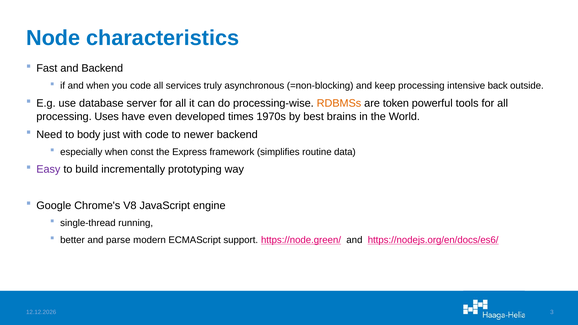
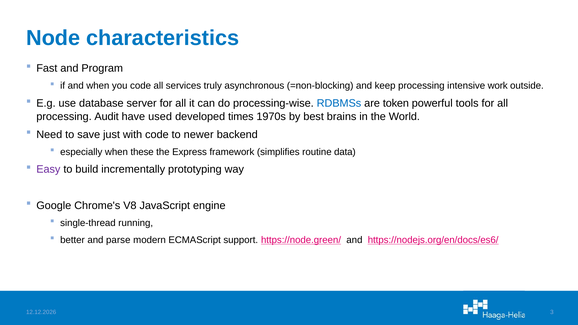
and Backend: Backend -> Program (102, 68)
back: back -> work (498, 86)
RDBMSs colour: orange -> blue (339, 103)
Uses: Uses -> Audit (107, 117)
even: even -> used (160, 117)
body: body -> save (89, 135)
const: const -> these (142, 152)
